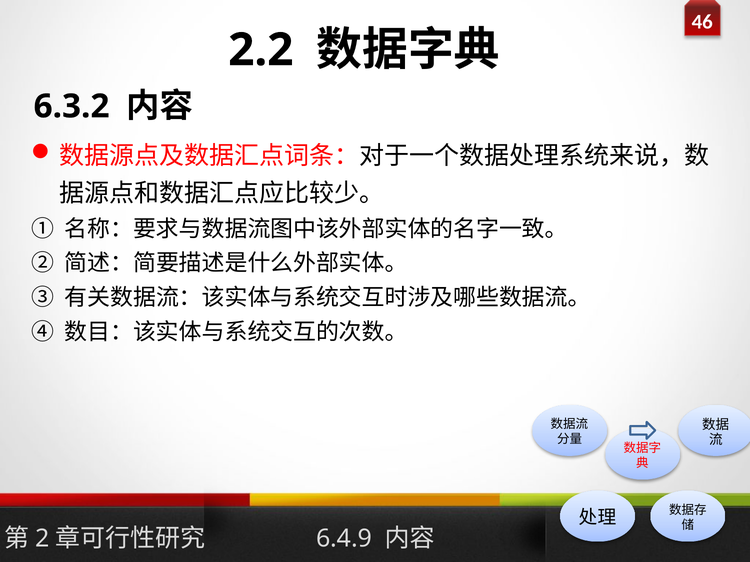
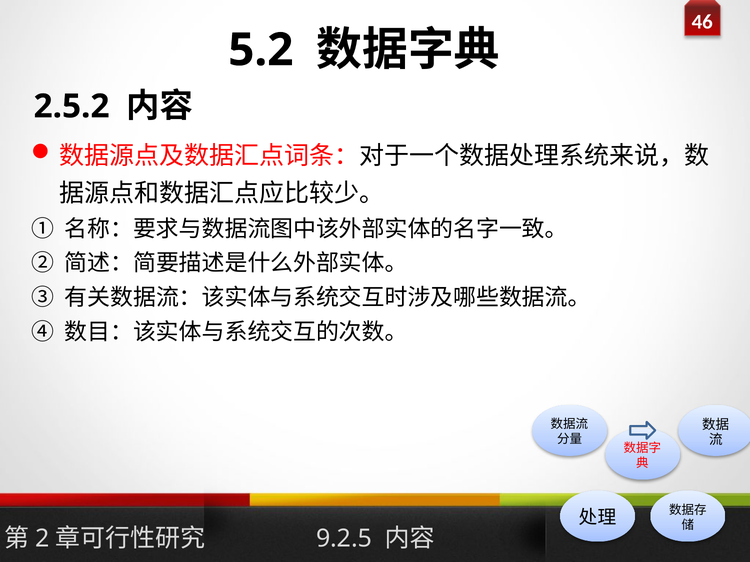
2.2: 2.2 -> 5.2 (261, 50)
6.3.2: 6.3.2 -> 2.5.2 (72, 106)
6.4.9: 6.4.9 -> 9.2.5 (344, 539)
